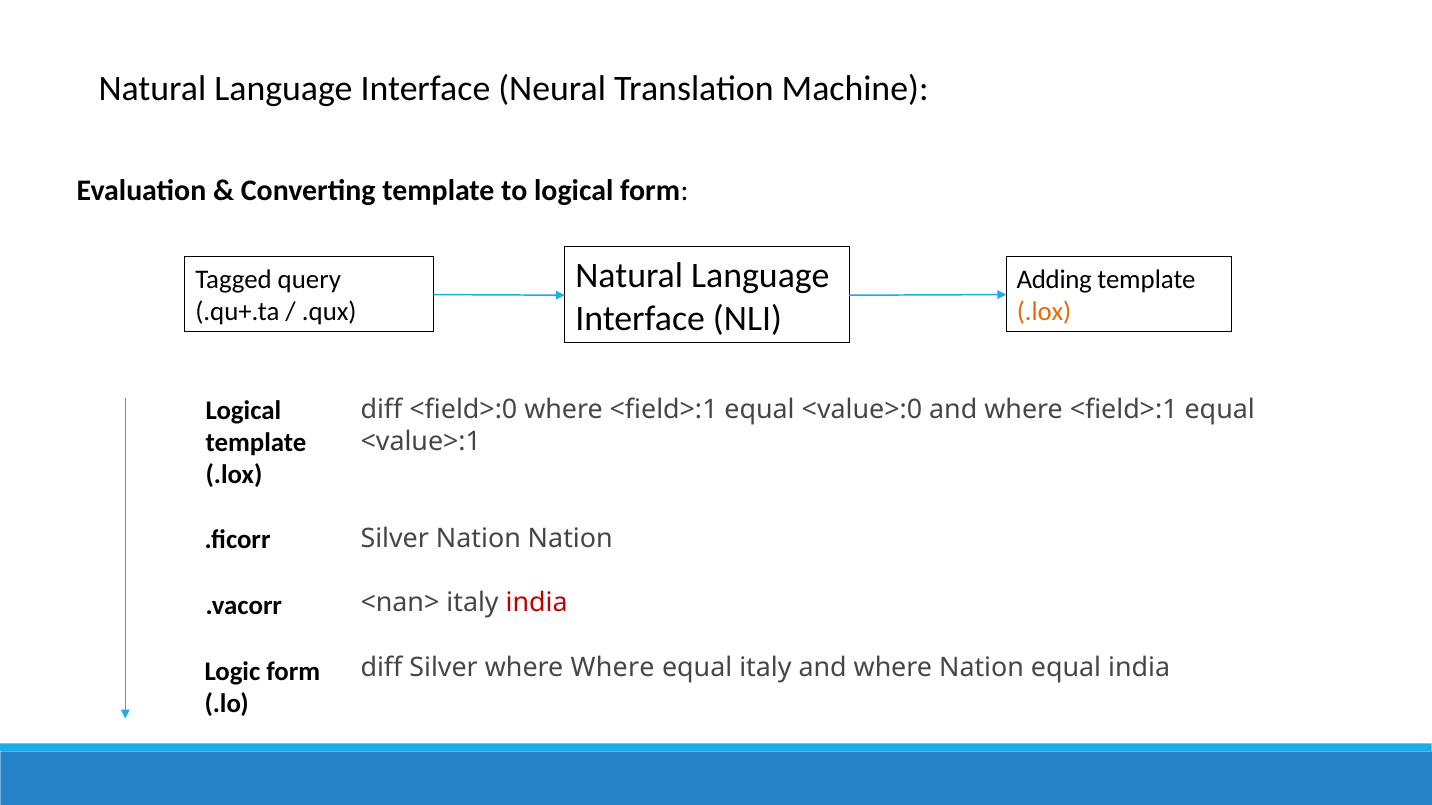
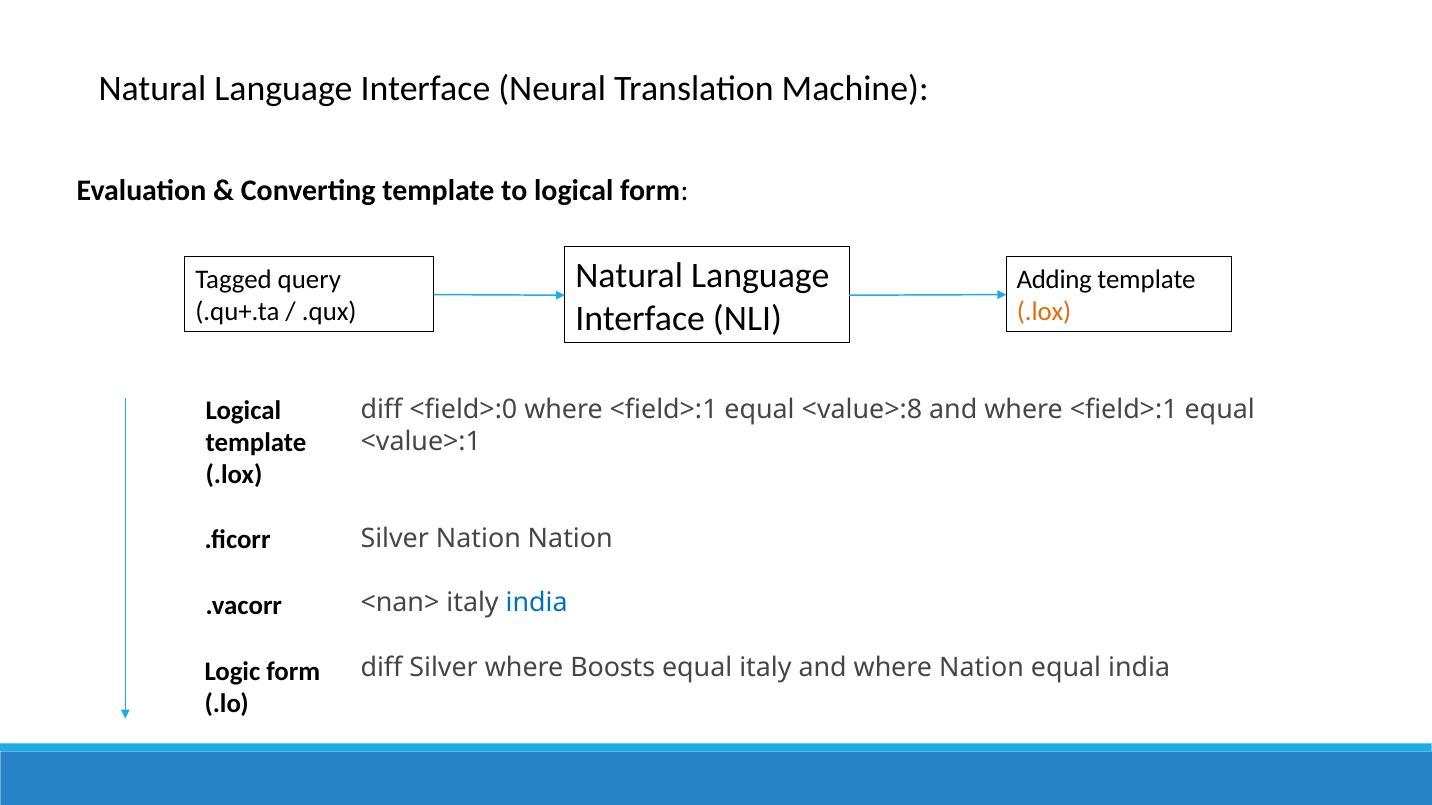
<value>:0: <value>:0 -> <value>:8 (862, 410)
india colour: red -> blue (537, 603)
where Where: Where -> Boosts (613, 668)
